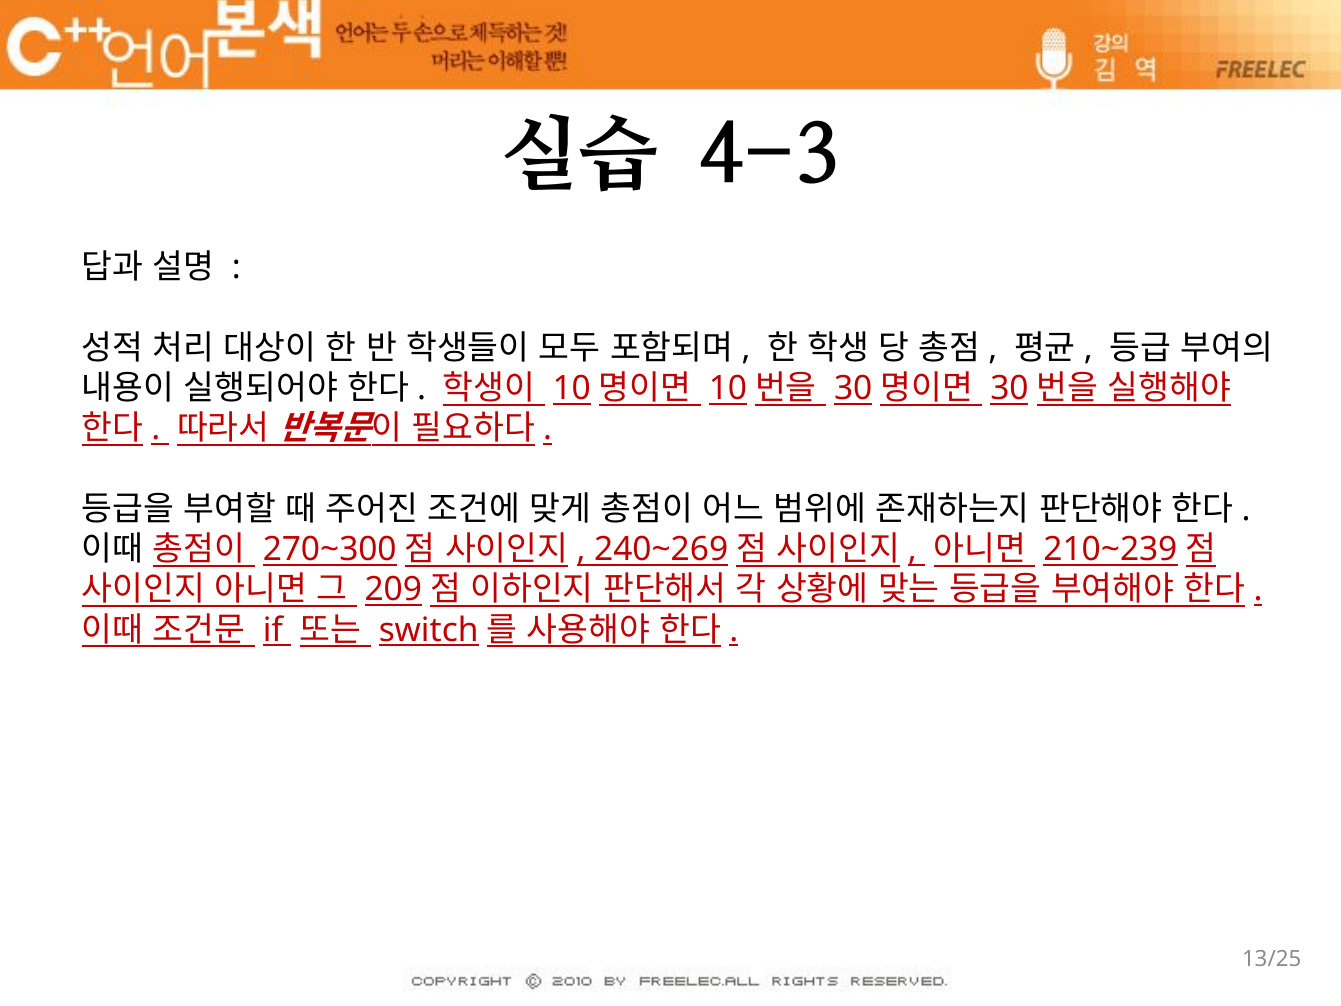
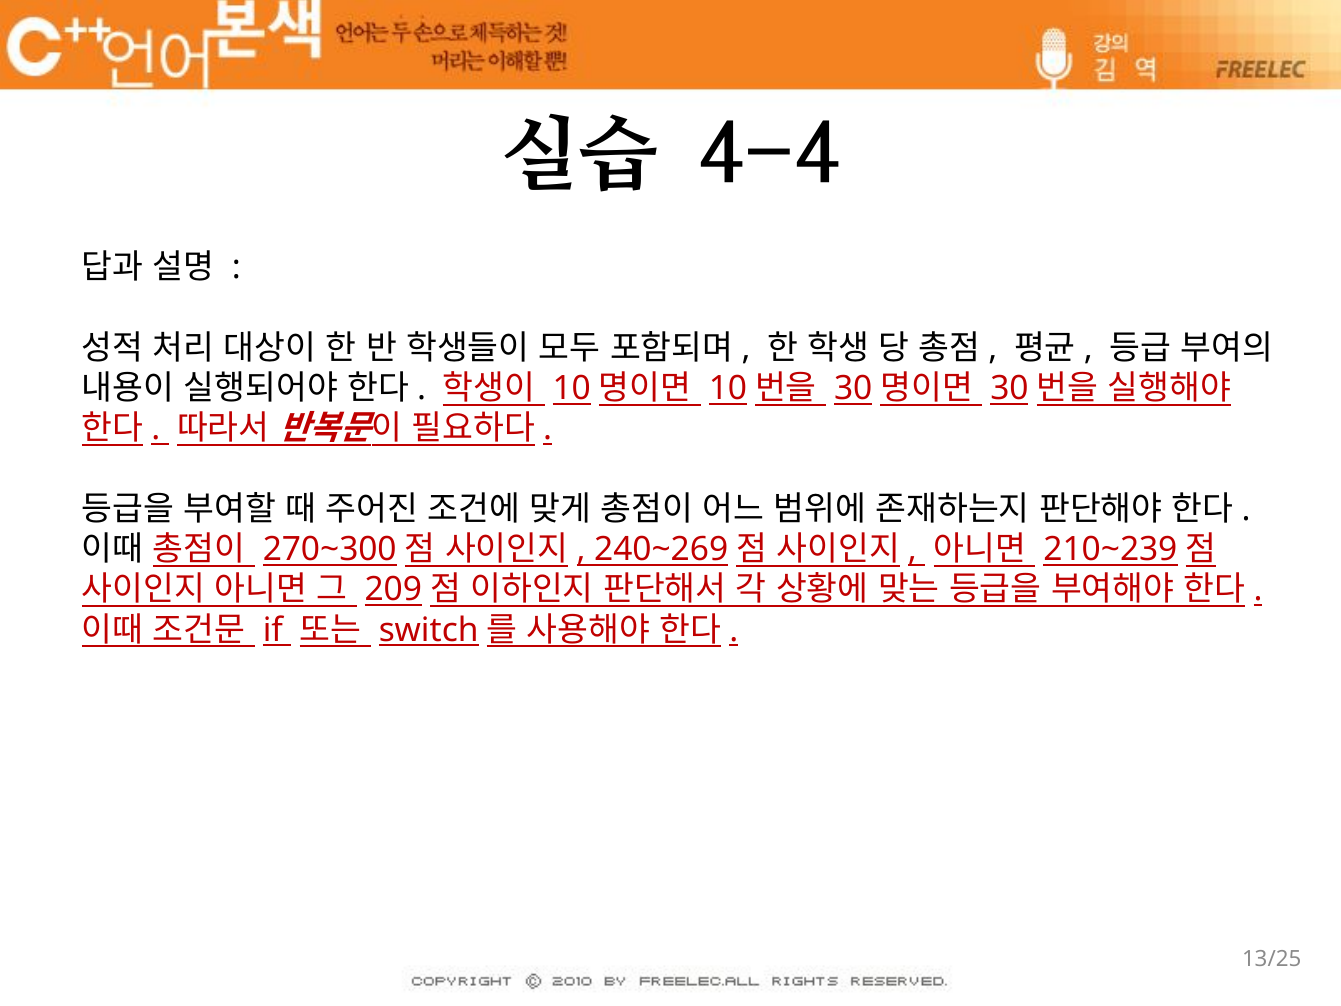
4-3: 4-3 -> 4-4 (769, 155)
